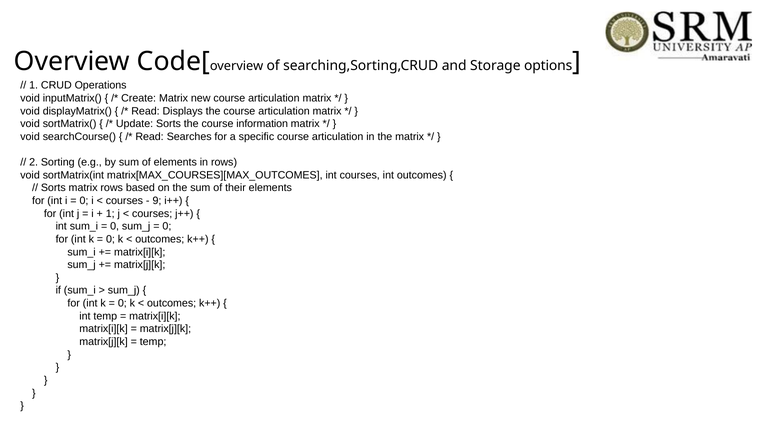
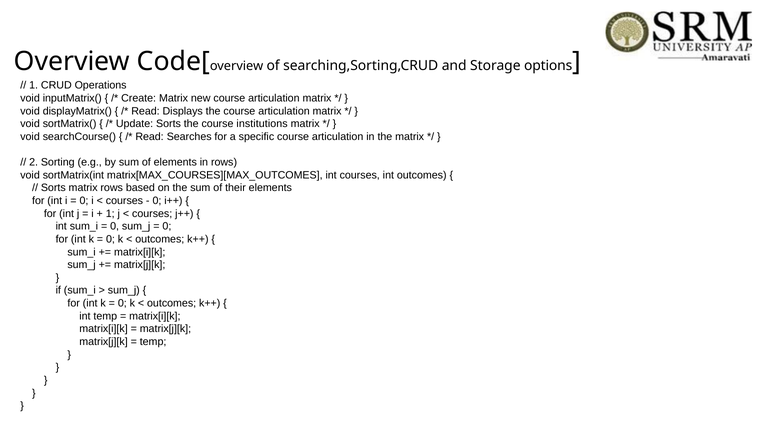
information: information -> institutions (262, 124)
9: 9 -> 0 (157, 201)
